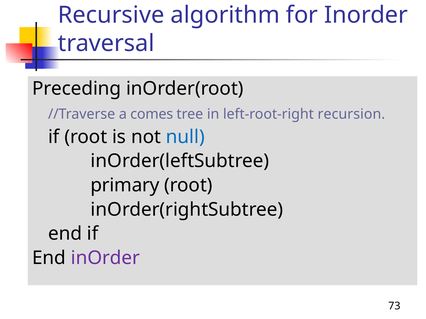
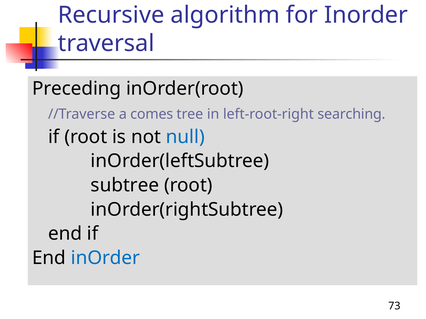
recursion: recursion -> searching (351, 114)
primary: primary -> subtree (125, 186)
inOrder colour: purple -> blue (105, 258)
